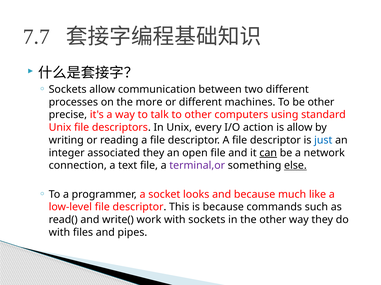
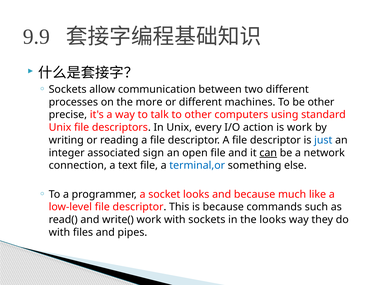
7.7: 7.7 -> 9.9 (36, 37)
is allow: allow -> work (300, 128)
associated they: they -> sign (153, 153)
terminal,or colour: purple -> blue (197, 166)
else underline: present -> none (295, 166)
the other: other -> looks (273, 220)
